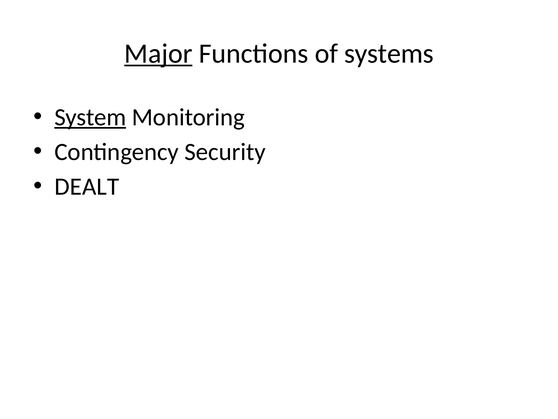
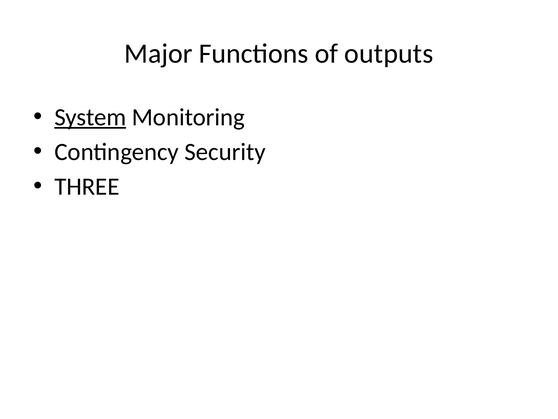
Major underline: present -> none (158, 54)
systems: systems -> outputs (389, 54)
DEALT: DEALT -> THREE (87, 187)
